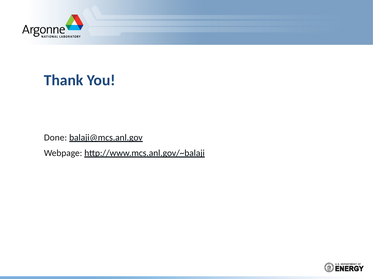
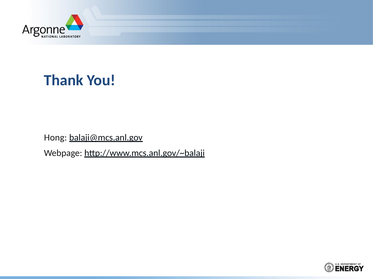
Done: Done -> Hong (55, 138)
